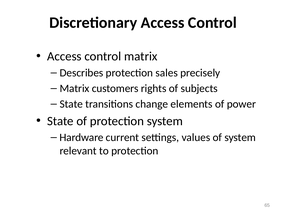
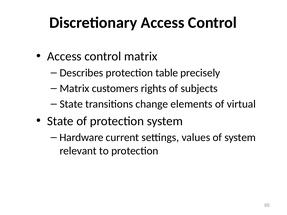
sales: sales -> table (167, 73)
power: power -> virtual (241, 104)
